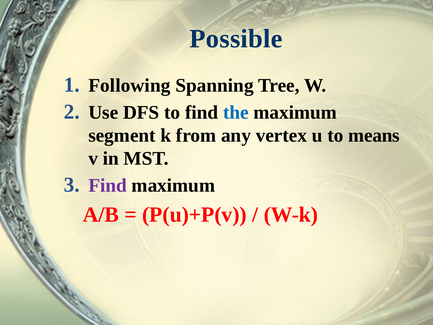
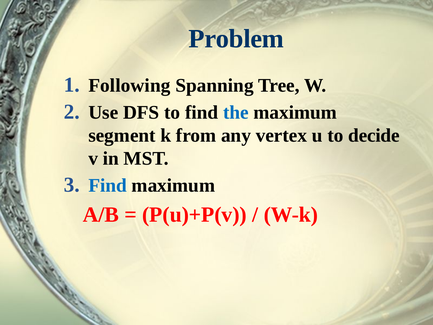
Possible: Possible -> Problem (236, 39)
means: means -> decide (374, 135)
Find colour: purple -> blue (108, 185)
